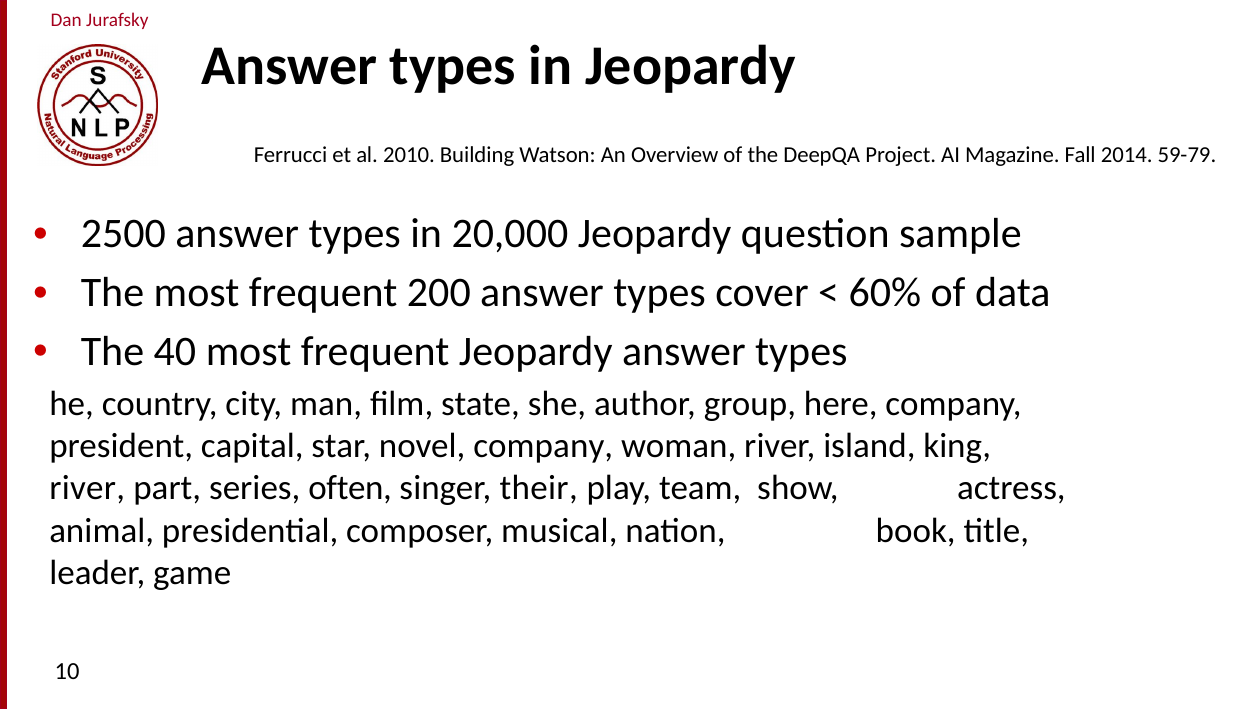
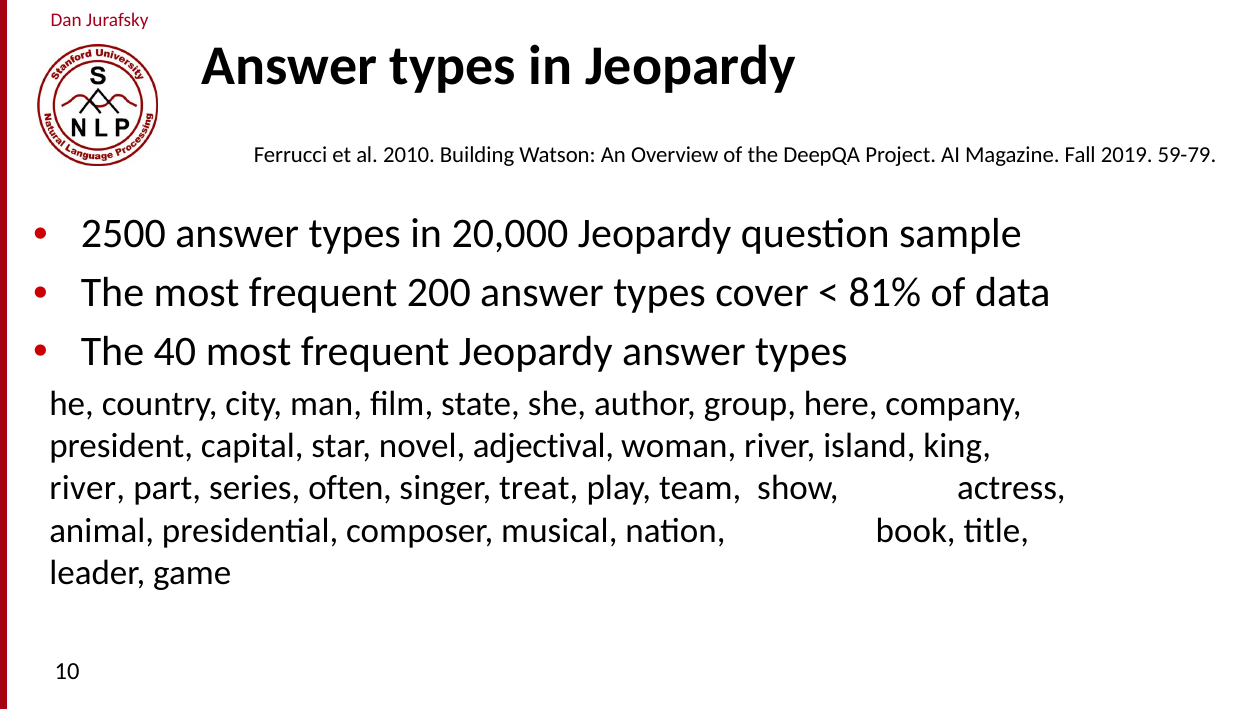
2014: 2014 -> 2019 (1127, 155)
60%: 60% -> 81% (885, 293)
novel company: company -> adjectival (543, 446)
their: their -> treat (539, 488)
